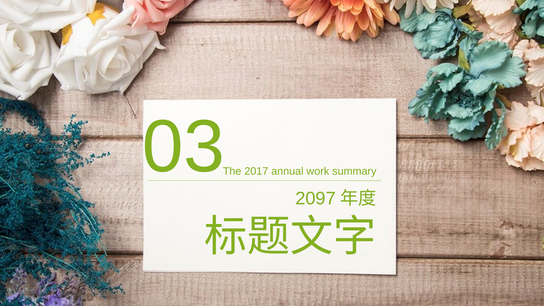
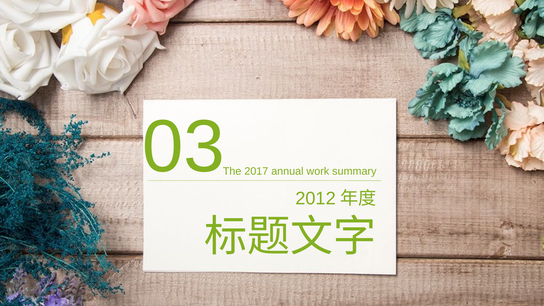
2097: 2097 -> 2012 (316, 199)
